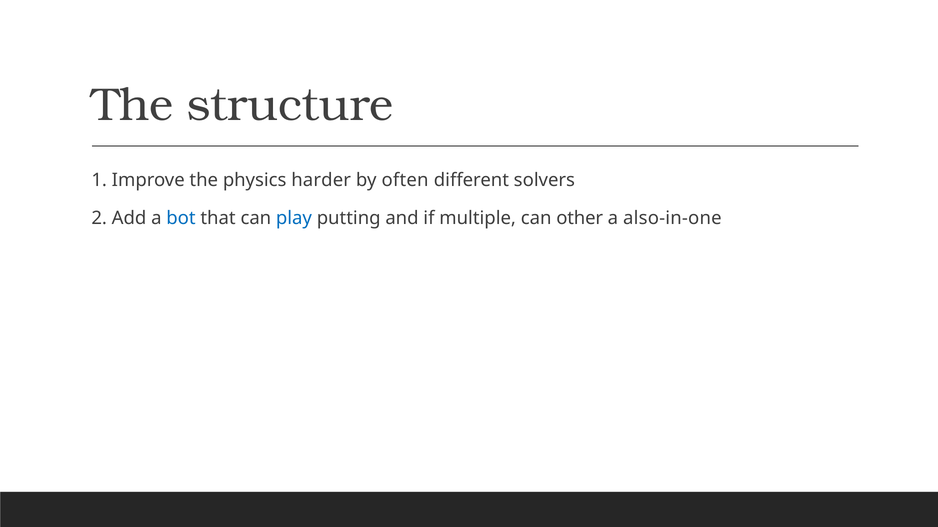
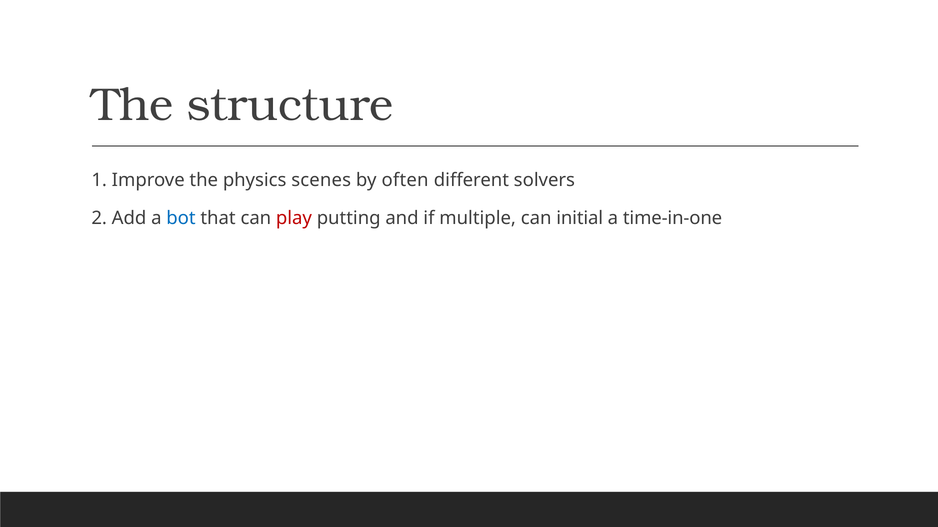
harder: harder -> scenes (321, 180)
play colour: blue -> red (294, 219)
other: other -> initial (580, 219)
also-in-one: also-in-one -> time-in-one (673, 219)
